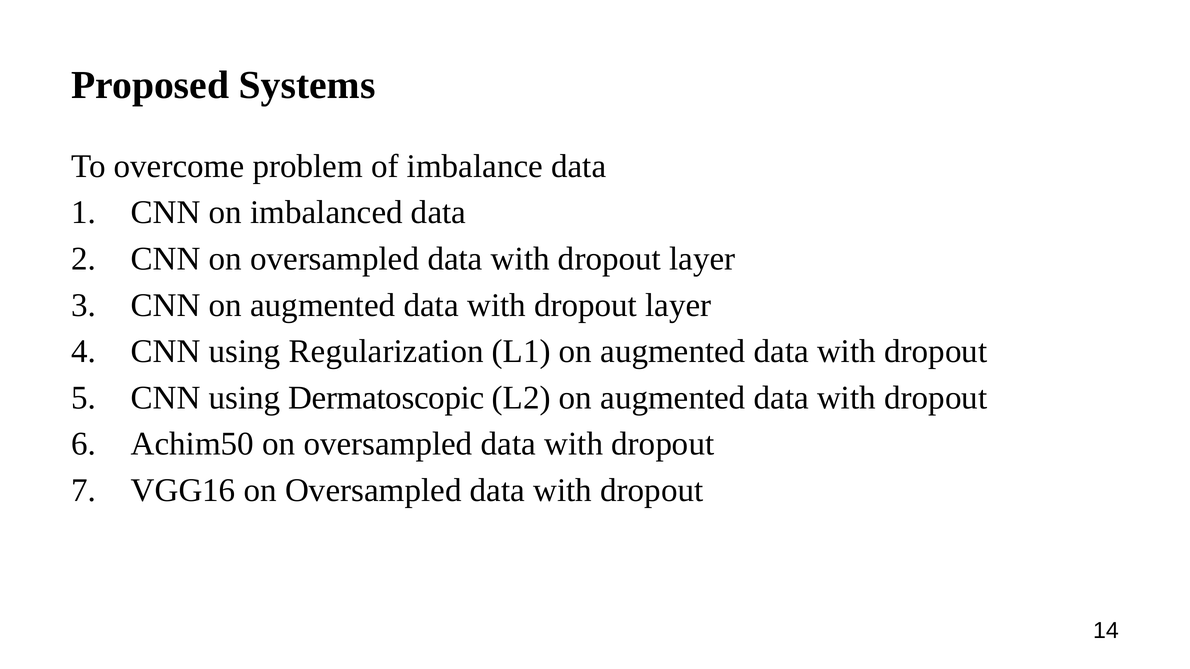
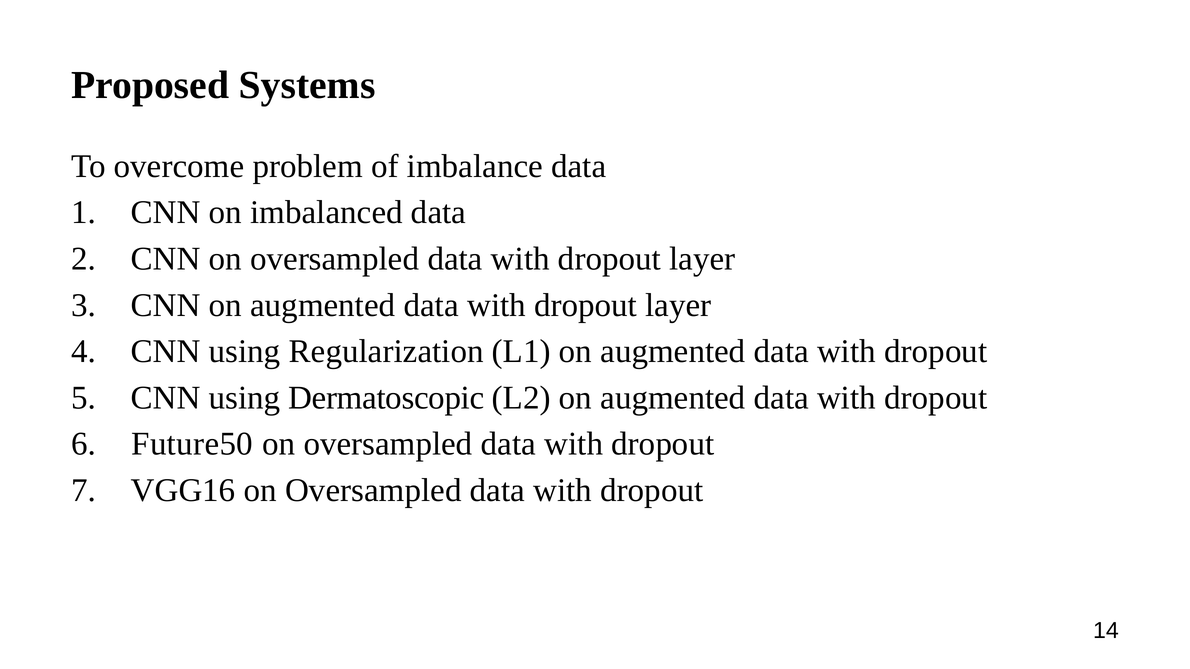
Achim50: Achim50 -> Future50 (192, 444)
